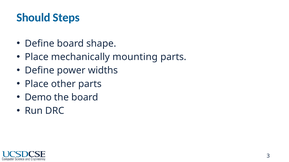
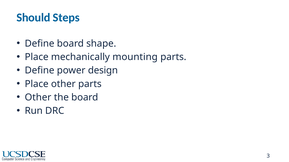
widths: widths -> design (103, 71)
Demo: Demo -> Other (38, 98)
